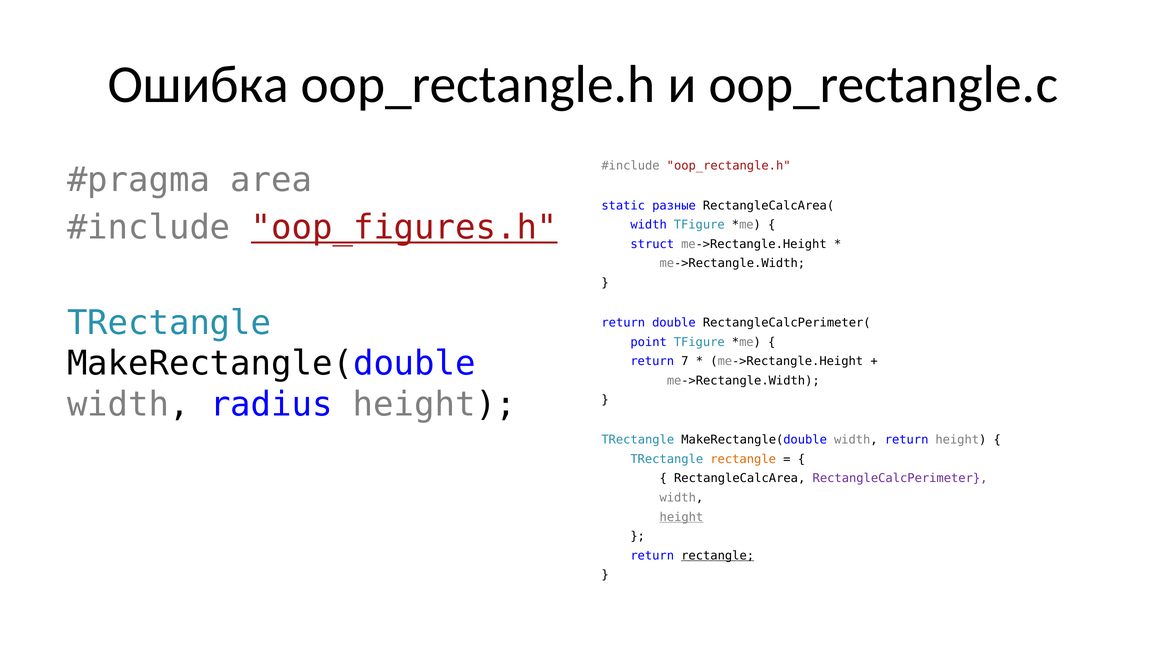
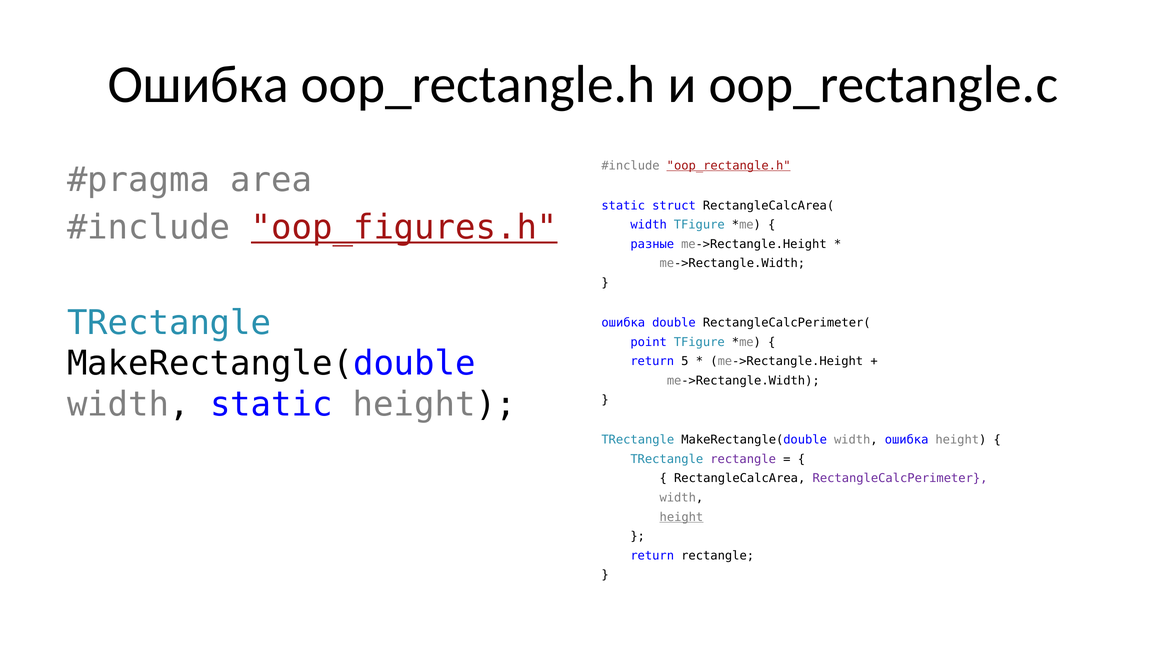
oop_rectangle.h underline: none -> present (729, 166)
разные: разные -> struct (674, 206)
struct: struct -> разные (652, 244)
return: return -> ошибка (623, 323)
7: 7 -> 5 (685, 361)
width radius: radius -> static (271, 404)
width return: return -> ошибка (907, 440)
rectangle colour: orange -> purple (743, 459)
rectangle underline: present -> none (718, 555)
